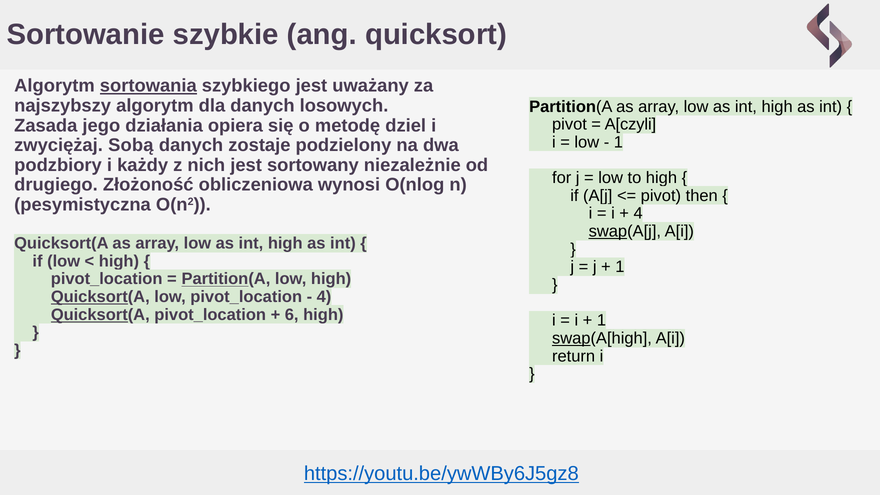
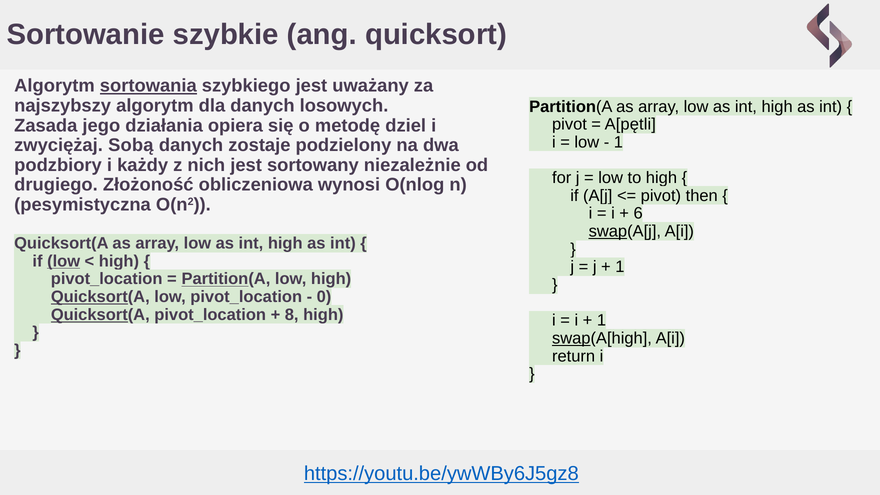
A[czyli: A[czyli -> A[pętli (630, 124)
4: 4 -> 6 (638, 214)
low underline: none -> present (64, 261)
4: 4 -> 0 (324, 297)
6: 6 -> 8 (292, 315)
